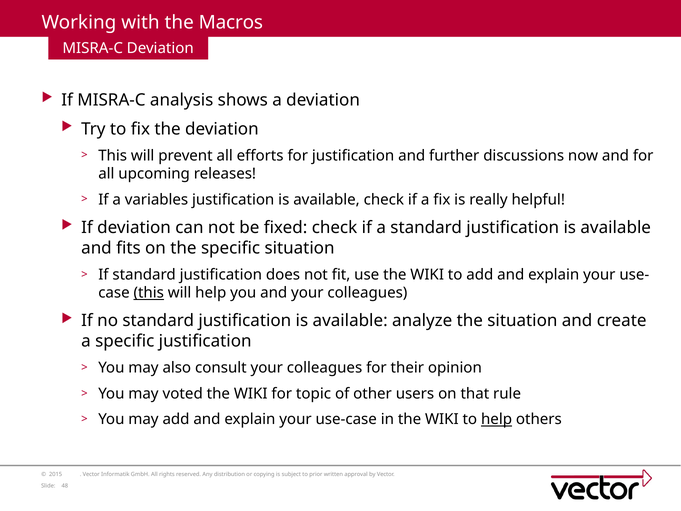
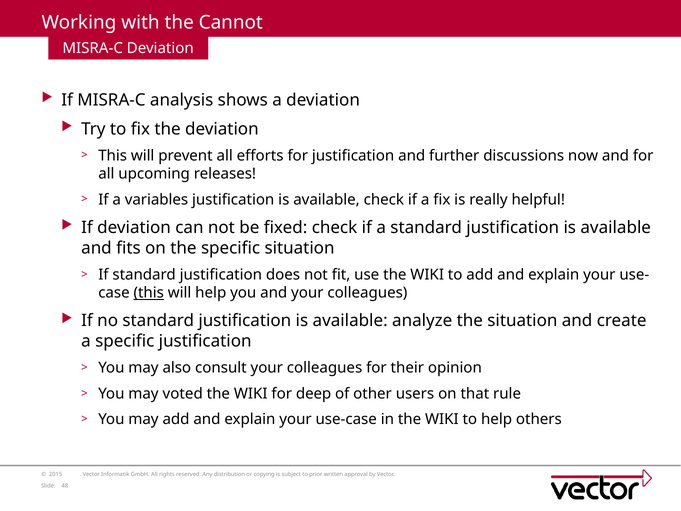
Macros: Macros -> Cannot (231, 23)
topic: topic -> deep (314, 394)
help underline: present -> none (497, 419)
